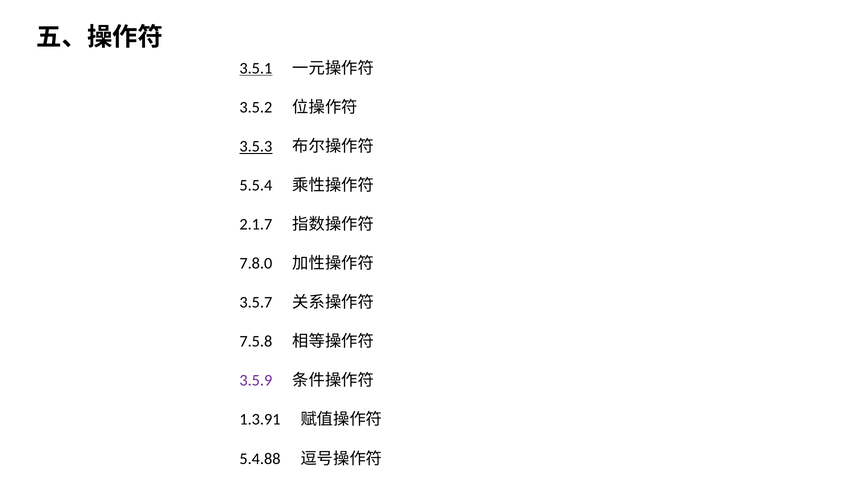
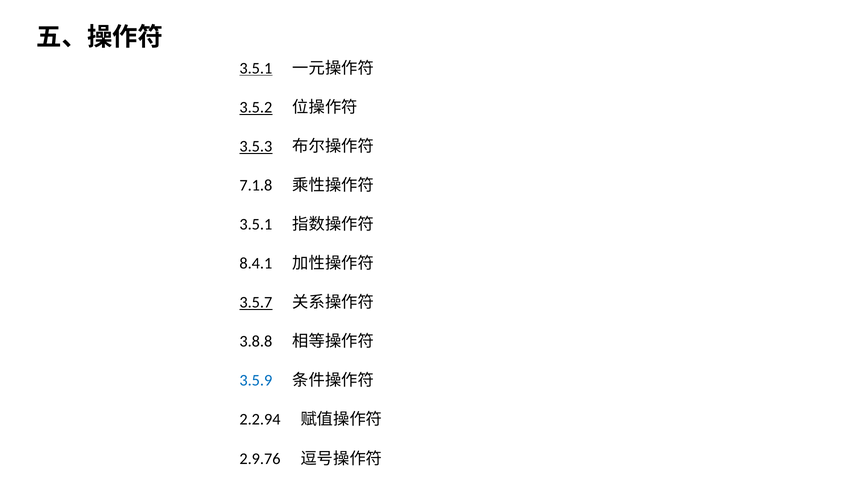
3.5.2 underline: none -> present (256, 107)
5.5.4: 5.5.4 -> 7.1.8 (256, 185)
2.1.7: 2.1.7 -> 3.5.1 (256, 225)
7.8.0: 7.8.0 -> 8.4.1 (256, 264)
3.5.7 underline: none -> present (256, 303)
7.5.8: 7.5.8 -> 3.8.8 (256, 342)
3.5.9 colour: purple -> blue (256, 381)
1.3.91: 1.3.91 -> 2.2.94 (260, 420)
5.4.88: 5.4.88 -> 2.9.76 (260, 459)
